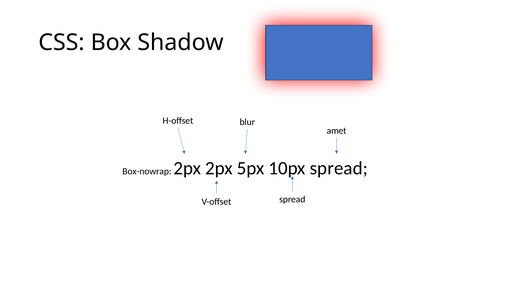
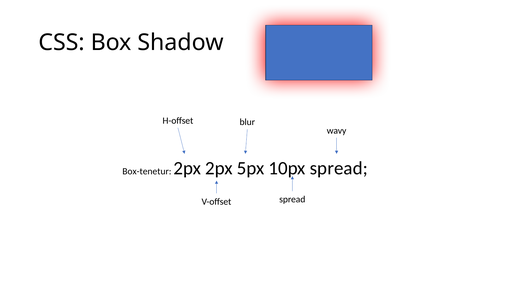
amet: amet -> wavy (337, 131)
Box-nowrap: Box-nowrap -> Box-tenetur (147, 172)
